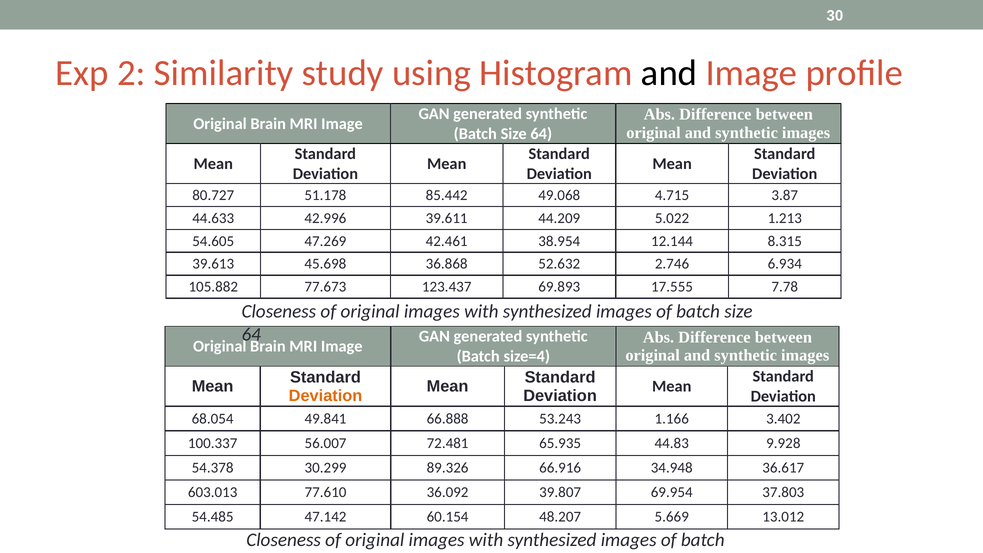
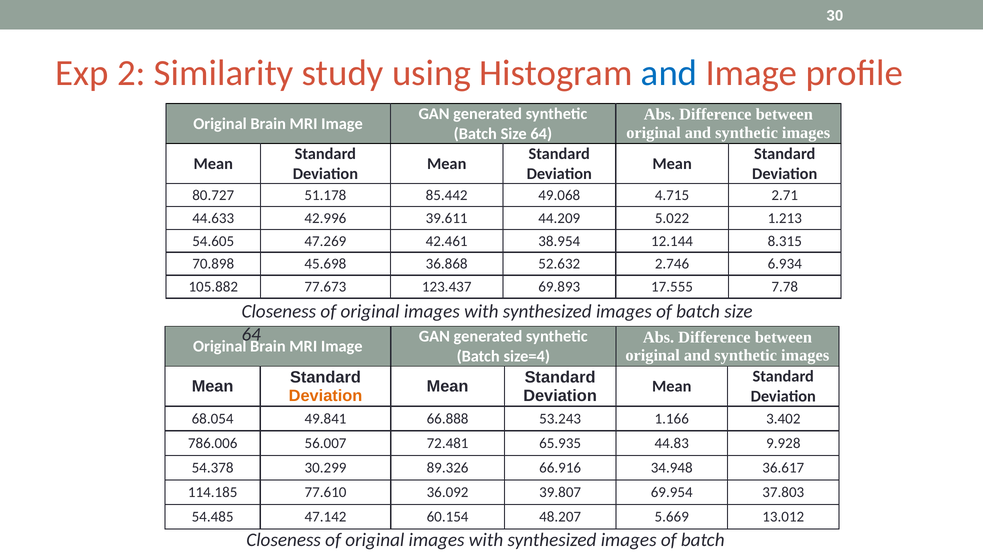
and colour: black -> blue (669, 73)
3.87: 3.87 -> 2.71 (785, 195)
39.613: 39.613 -> 70.898 (213, 264)
100.337: 100.337 -> 786.006 (213, 443)
603.013: 603.013 -> 114.185 (213, 492)
